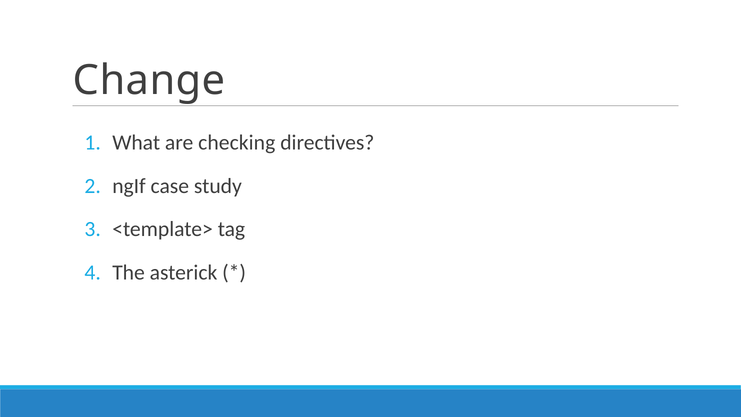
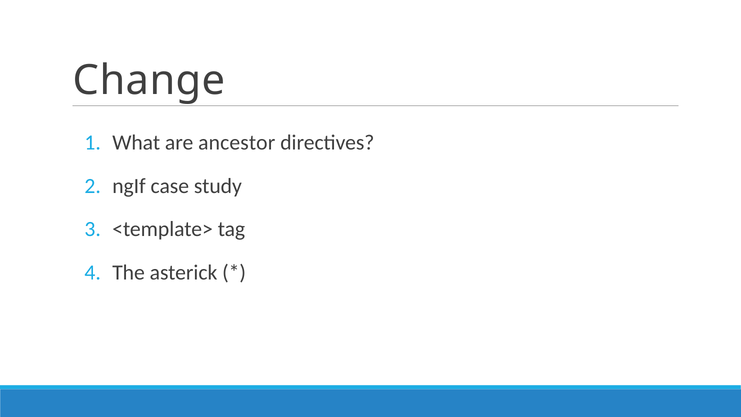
checking: checking -> ancestor (237, 142)
